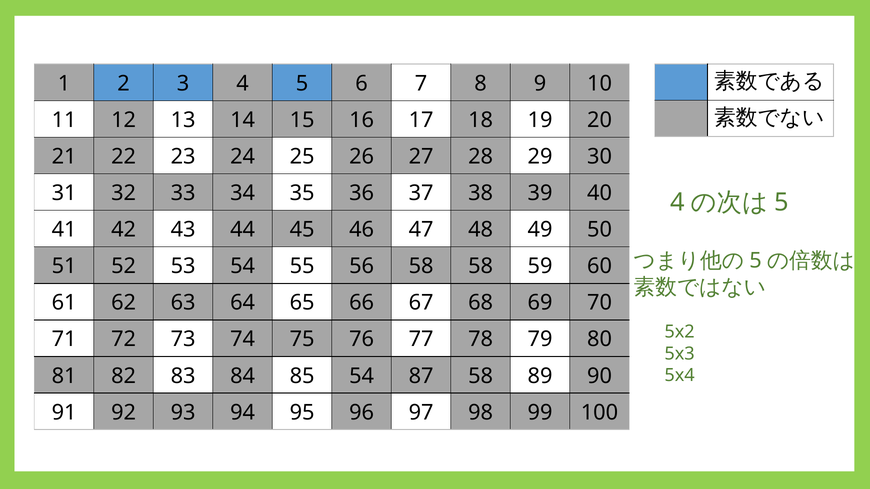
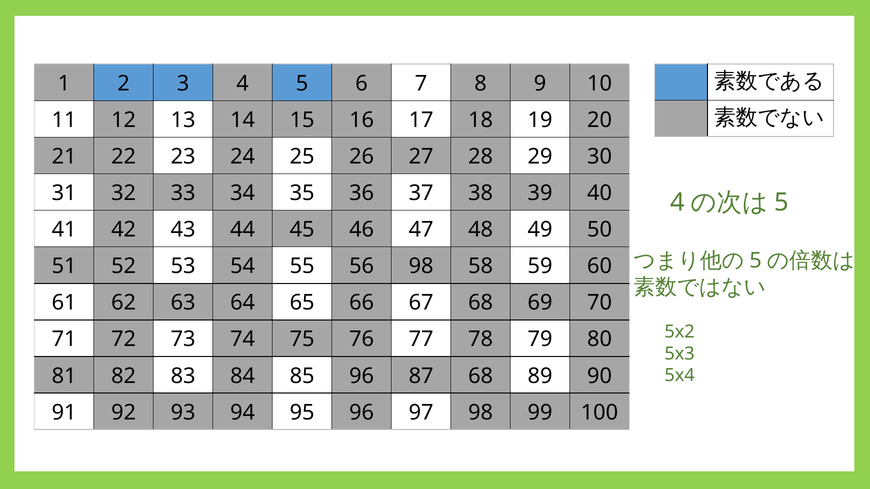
56 58: 58 -> 98 (421, 266)
85 54: 54 -> 96 (362, 376)
87 58: 58 -> 68 (481, 376)
